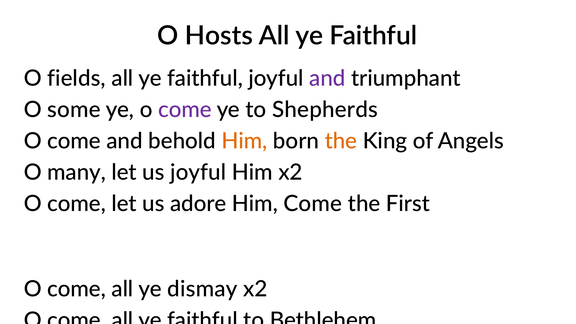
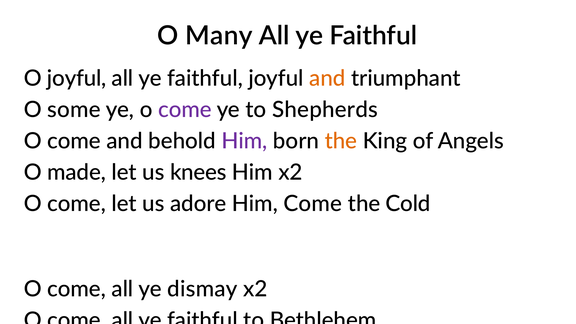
Hosts: Hosts -> Many (219, 36)
O fields: fields -> joyful (77, 78)
and colour: purple -> orange (327, 78)
Him colour: orange -> purple (244, 141)
many: many -> made (77, 173)
us joyful: joyful -> knees (198, 173)
First: First -> Cold (408, 204)
